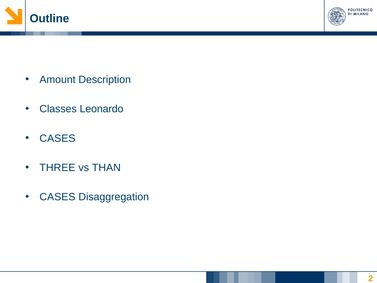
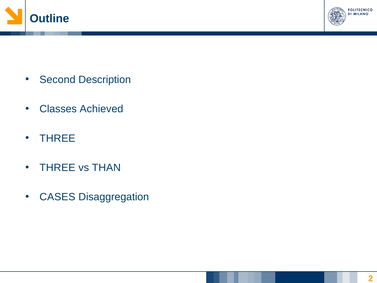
Amount: Amount -> Second (57, 80)
Leonardo: Leonardo -> Achieved (101, 109)
CASES: CASES -> THREE (57, 138)
